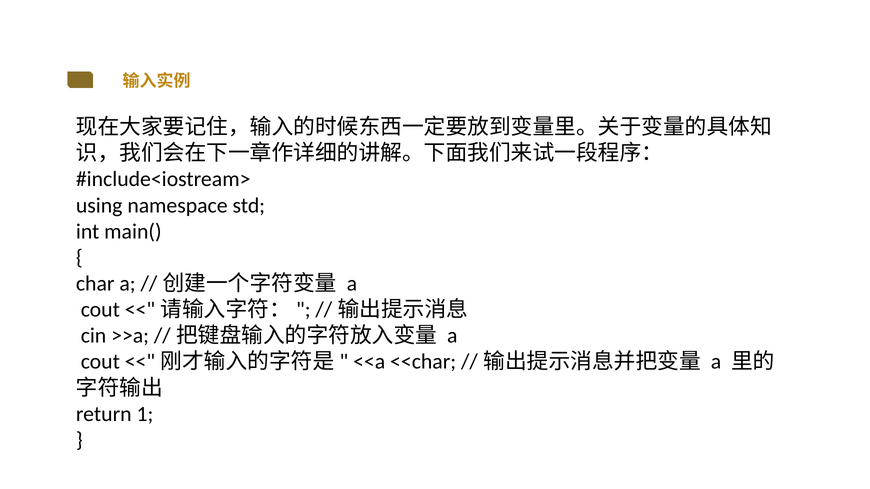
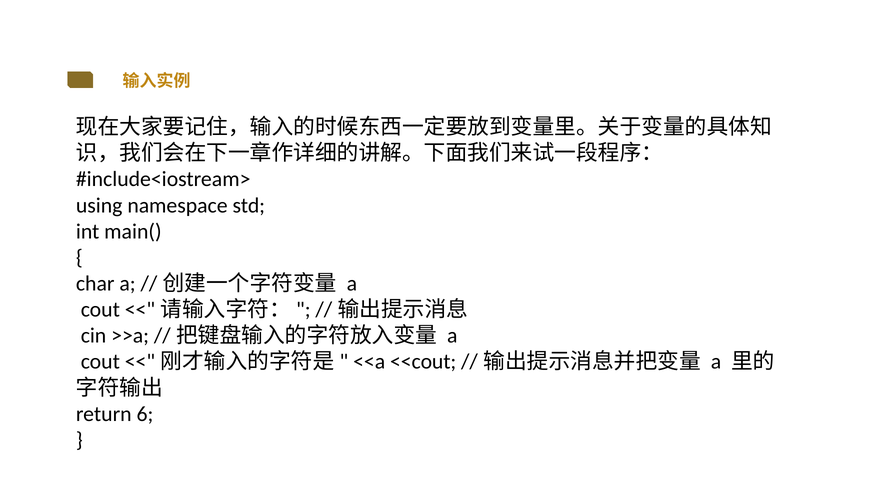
<<char: <<char -> <<cout (423, 362)
1: 1 -> 6 (145, 414)
